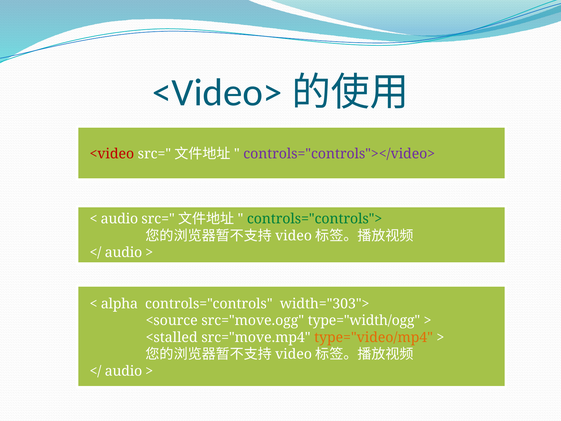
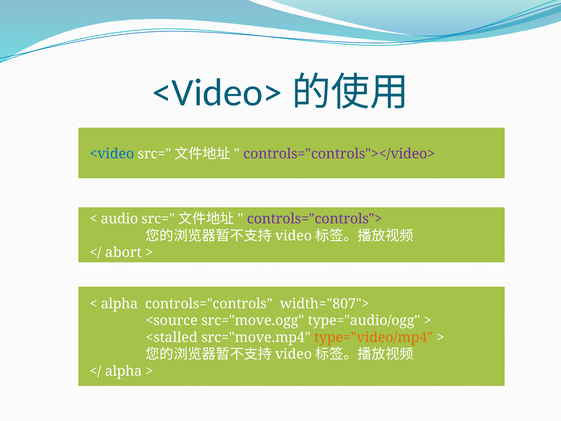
<video colour: red -> blue (112, 154)
controls="controls"> colour: green -> purple (315, 219)
audio: audio -> abort (123, 252)
width="303">: width="303"> -> width="807"> (325, 304)
type="width/ogg: type="width/ogg -> type="audio/ogg (364, 320)
audio: audio -> alpha (123, 371)
